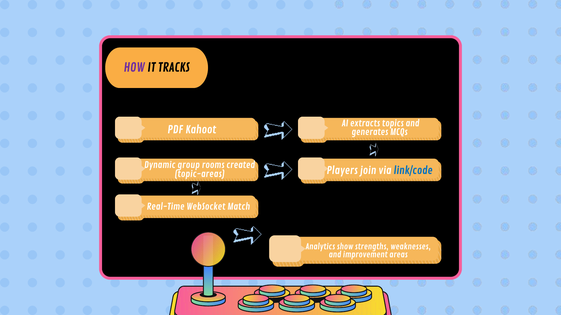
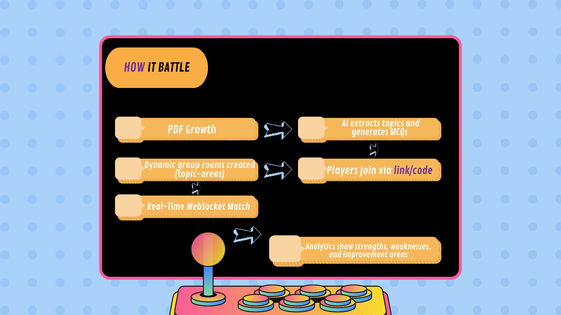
TRACKS: TRACKS -> BATTLE (174, 68)
Kahoot: Kahoot -> Growth (201, 130)
link/code colour: blue -> purple (413, 171)
